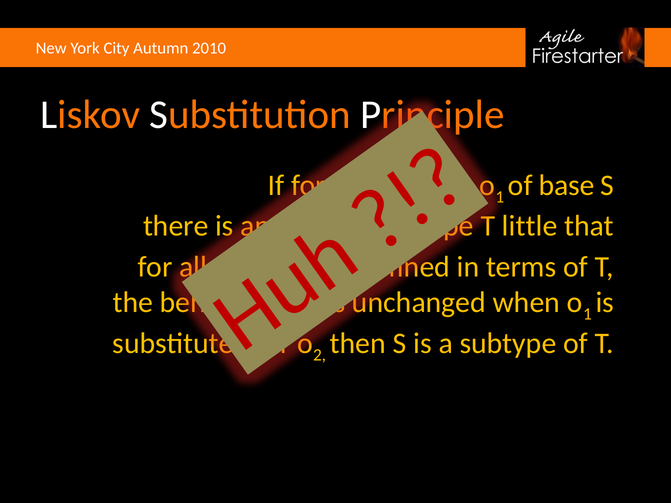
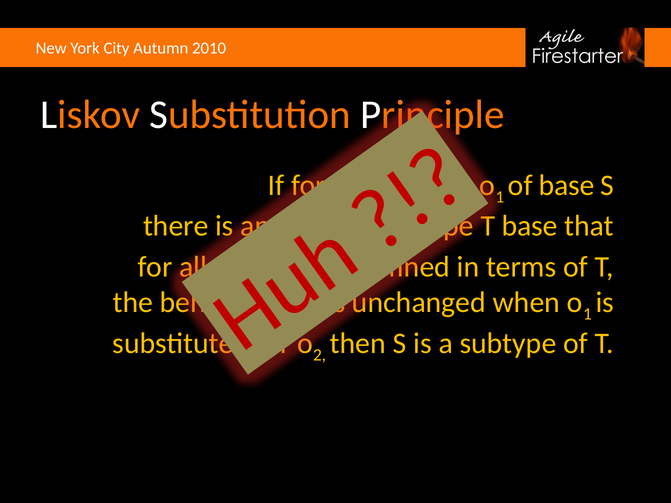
little: little -> base (530, 226)
